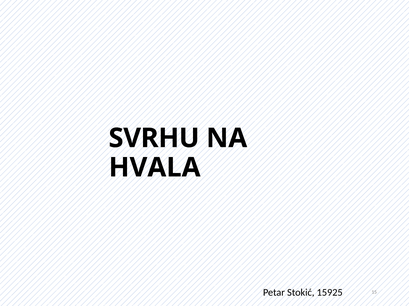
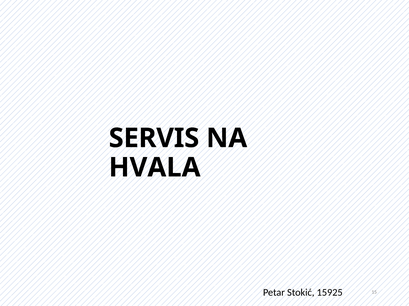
SVRHU: SVRHU -> SERVIS (154, 138)
